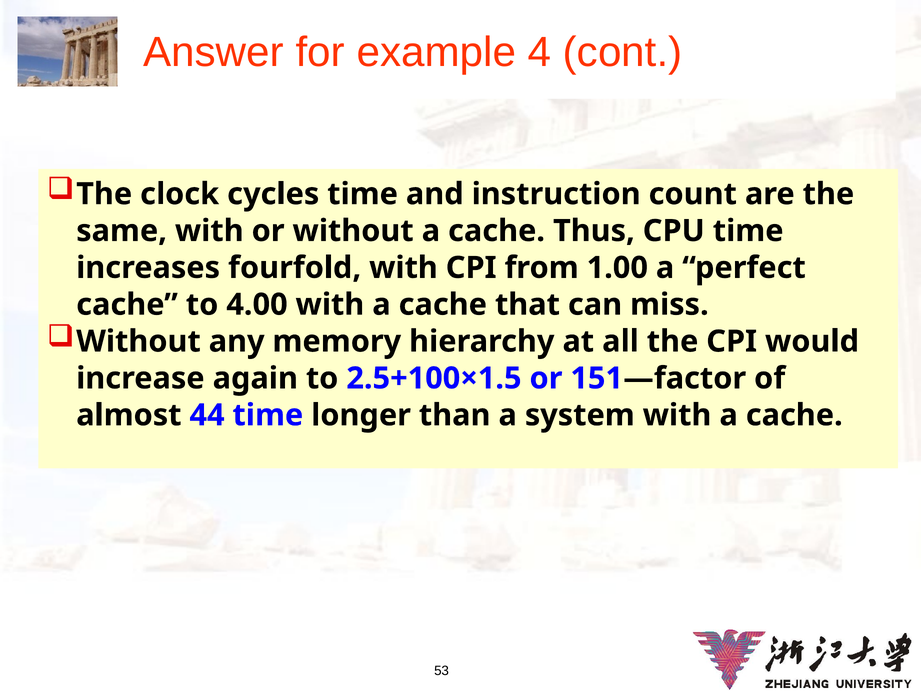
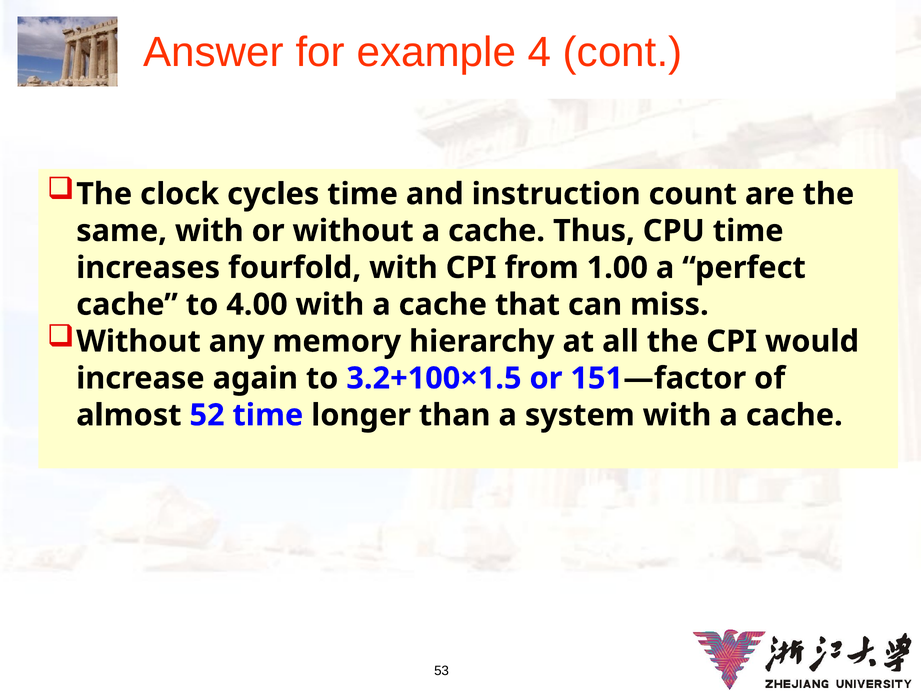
2.5+100×1.5: 2.5+100×1.5 -> 3.2+100×1.5 (434, 378)
44: 44 -> 52 (207, 415)
